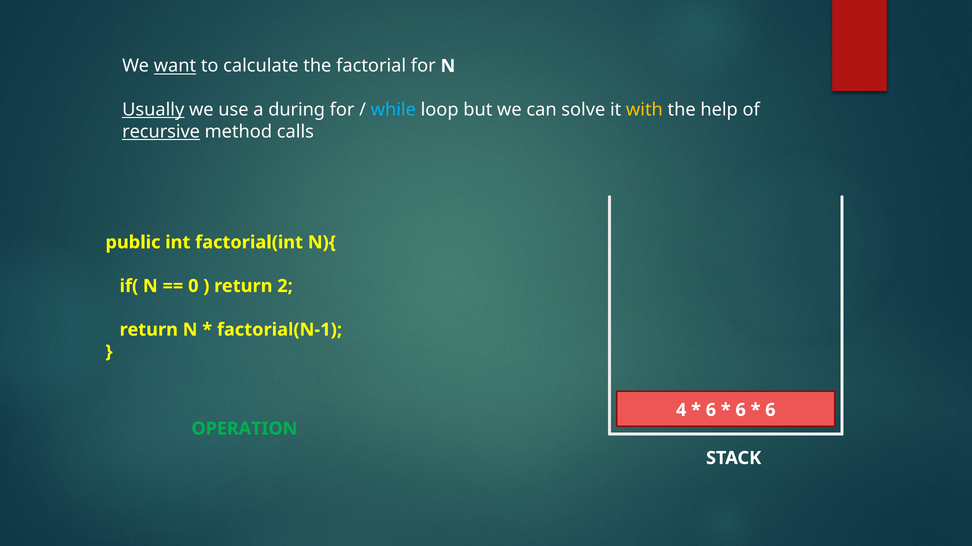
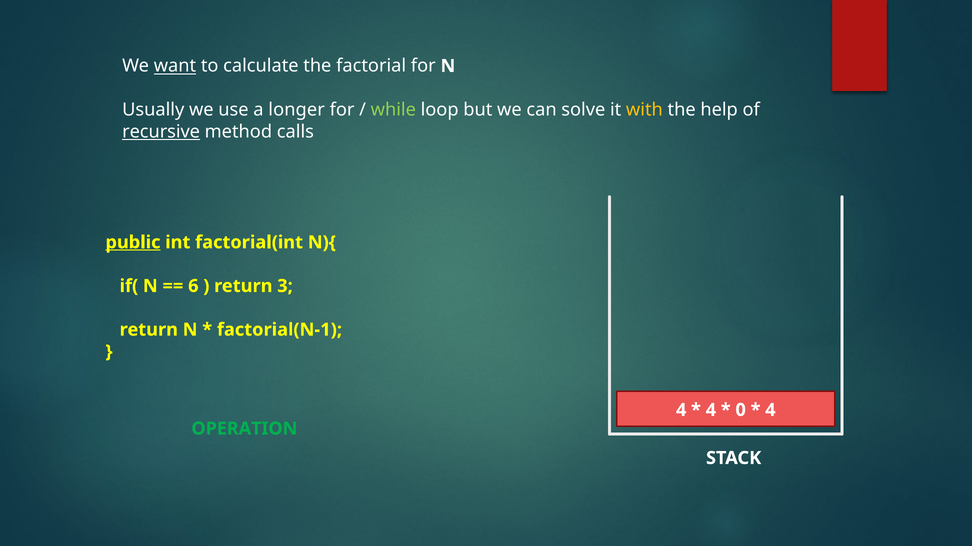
Usually underline: present -> none (153, 110)
during: during -> longer (297, 110)
while colour: light blue -> light green (393, 110)
public underline: none -> present (133, 243)
0: 0 -> 6 (193, 286)
2: 2 -> 3 (285, 286)
6: 6 -> 4 (711, 411)
6: 6 -> 0 (741, 411)
6: 6 -> 4 (770, 411)
